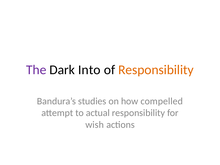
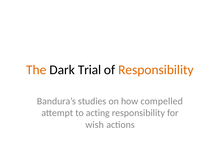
The colour: purple -> orange (36, 70)
Into: Into -> Trial (89, 70)
actual: actual -> acting (98, 113)
